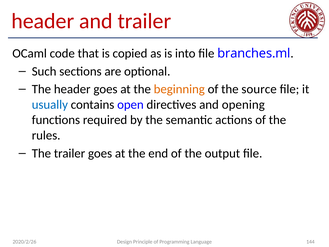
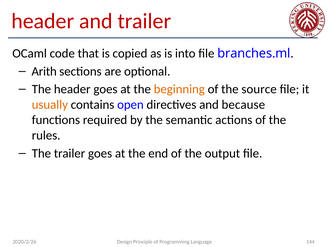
Such: Such -> Arith (44, 71)
usually colour: blue -> orange (50, 104)
opening: opening -> because (243, 104)
